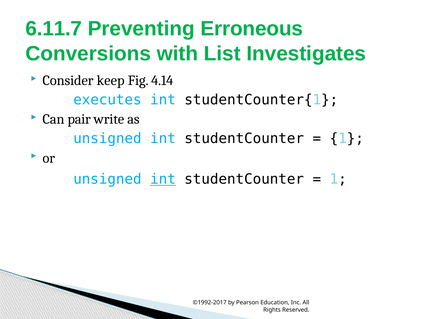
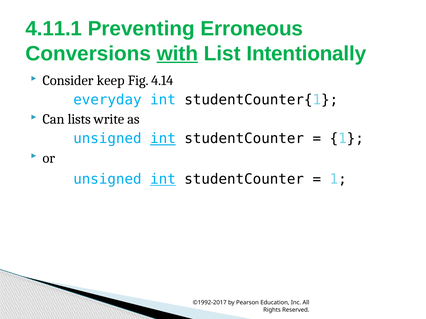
6.11.7: 6.11.7 -> 4.11.1 (54, 29)
with underline: none -> present (177, 54)
Investigates: Investigates -> Intentionally (306, 54)
executes: executes -> everyday (107, 100)
pair: pair -> lists (79, 119)
int underline: none -> present (163, 139)
